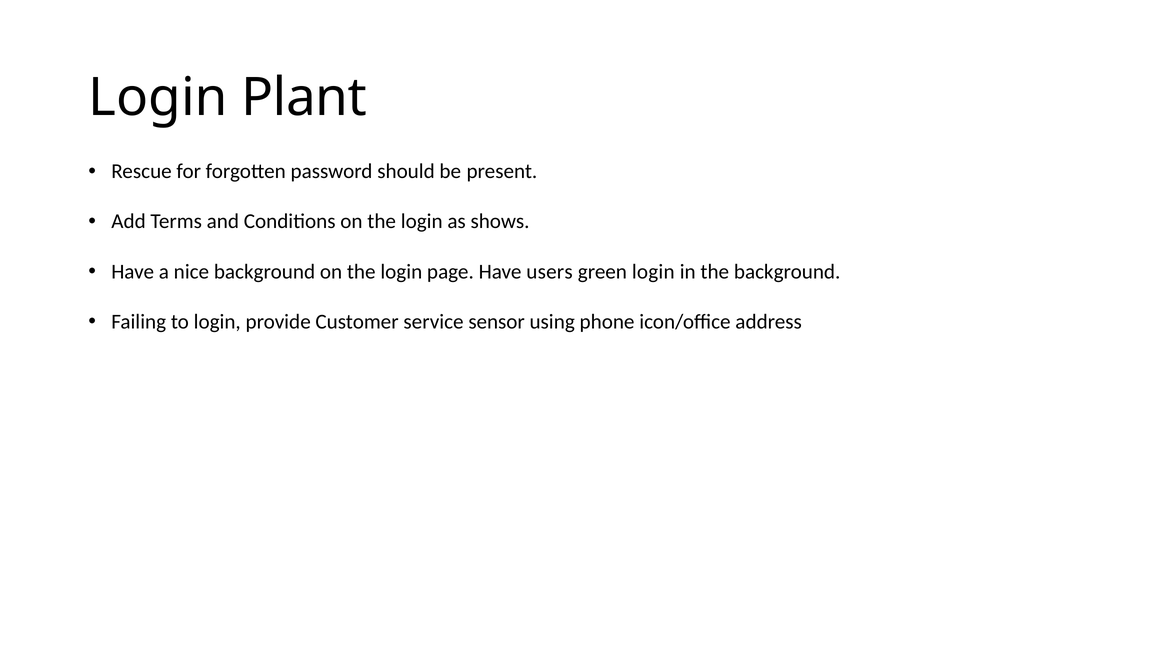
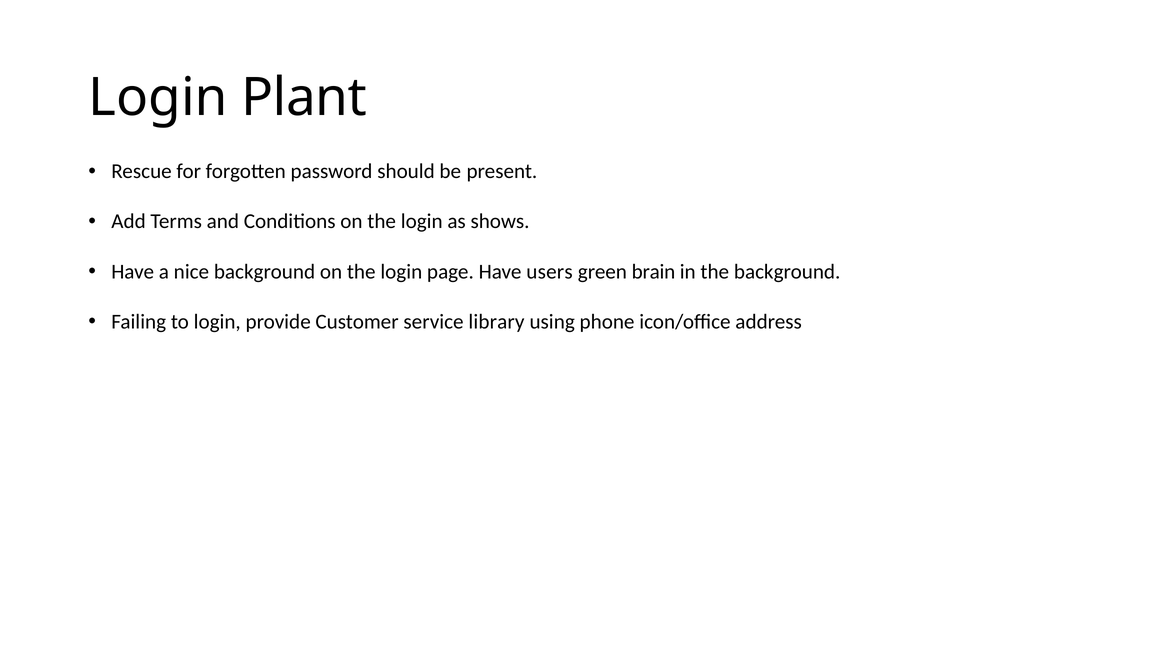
green login: login -> brain (653, 271)
sensor: sensor -> library (496, 321)
